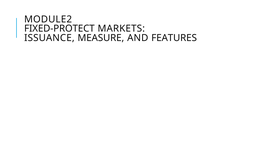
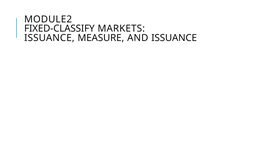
FIXED-PROTECT: FIXED-PROTECT -> FIXED-CLASSIFY (59, 29)
AND FEATURES: FEATURES -> ISSUANCE (174, 38)
